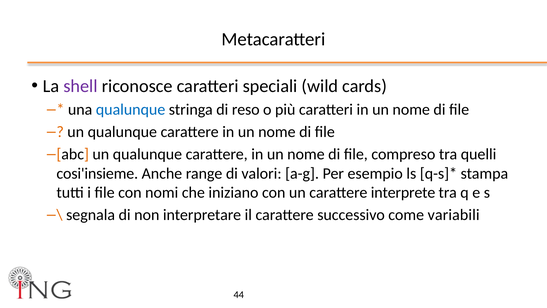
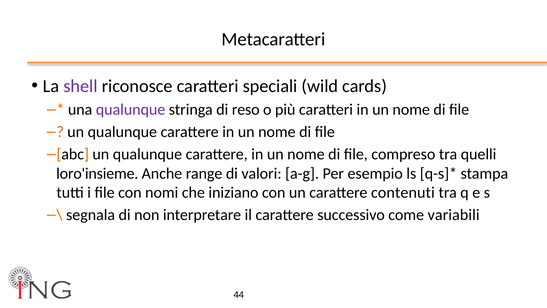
qualunque colour: blue -> purple (131, 110)
cosi'insieme: cosi'insieme -> loro'insieme (97, 173)
interprete: interprete -> contenuti (403, 192)
